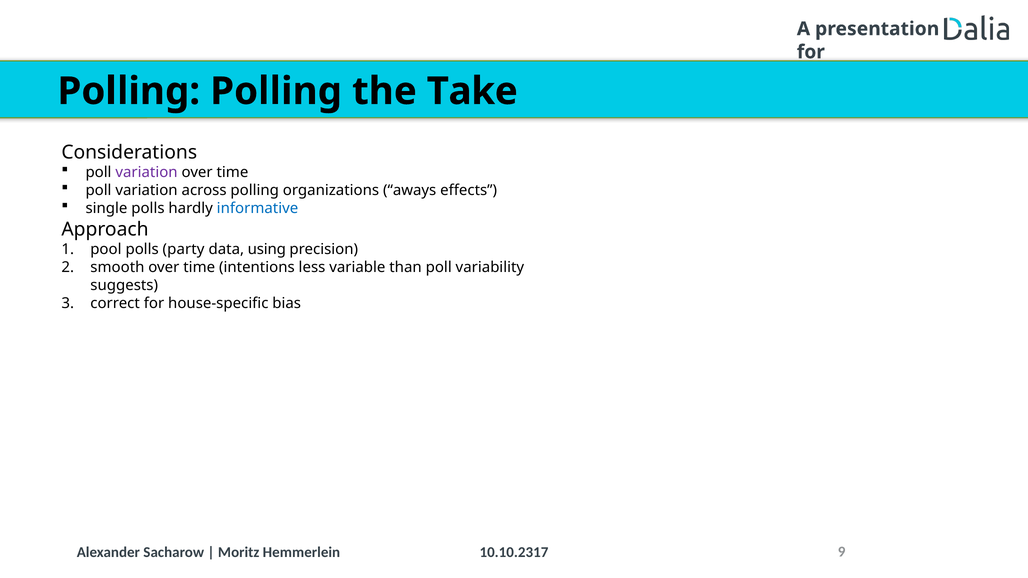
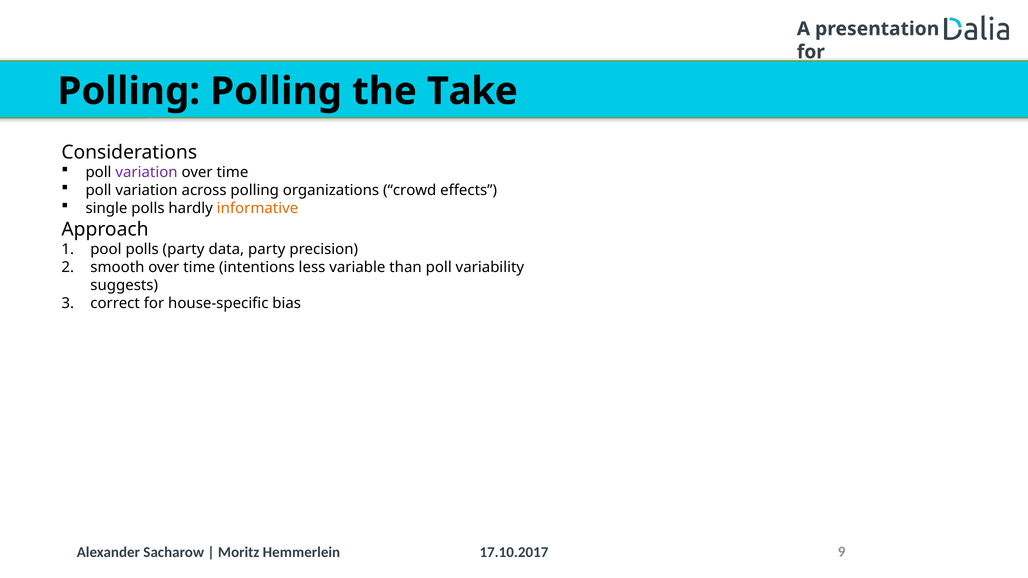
aways: aways -> crowd (410, 191)
informative colour: blue -> orange (257, 209)
data using: using -> party (267, 250)
10.10.2317: 10.10.2317 -> 17.10.2017 (514, 552)
